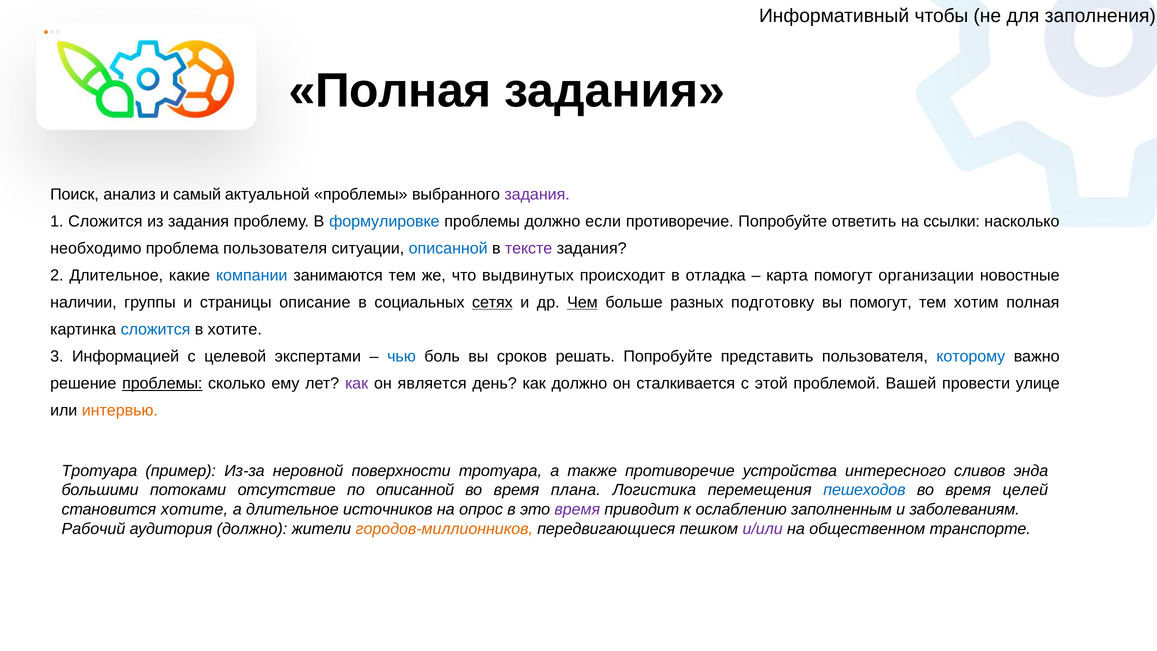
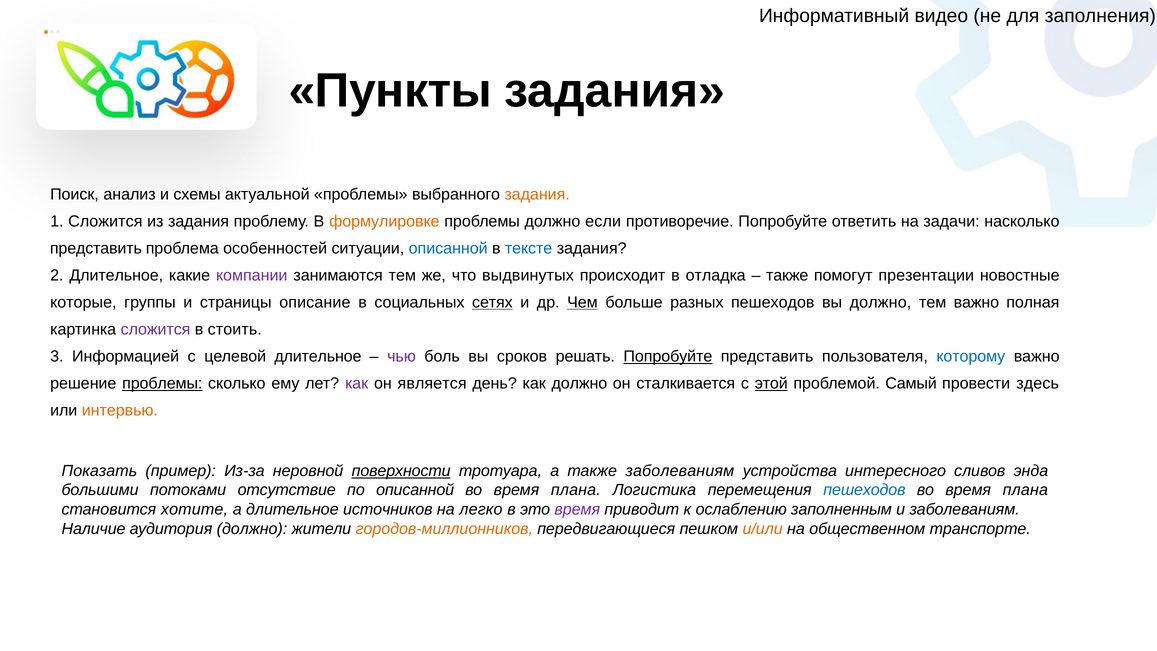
чтобы: чтобы -> видео (941, 16)
Полная: Полная -> Пункты (390, 91)
самый: самый -> схемы (197, 194)
задания colour: purple -> orange (537, 194)
формулировке colour: blue -> orange (384, 221)
ссылки: ссылки -> задачи (952, 221)
необходимо: необходимо -> представить (96, 248)
проблема пользователя: пользователя -> особенностей (275, 248)
тексте colour: purple -> blue (529, 248)
компании colour: blue -> purple (252, 275)
карта: карта -> также (787, 275)
организации: организации -> презентации (926, 275)
наличии: наличии -> которые (83, 302)
разных подготовку: подготовку -> пешеходов (773, 302)
вы помогут: помогут -> должно (880, 302)
тем хотим: хотим -> важно (976, 302)
сложится colour: blue -> purple (156, 329)
в хотите: хотите -> стоить (235, 329)
целевой экспертами: экспертами -> длительное (318, 356)
чью colour: blue -> purple (401, 356)
Попробуйте underline: none -> present (668, 356)
этой underline: none -> present (771, 383)
Вашей: Вашей -> Самый (911, 383)
улице: улице -> здесь (1038, 383)
Тротуара: Тротуара -> Показать (99, 471)
поверхности underline: none -> present (401, 471)
также противоречие: противоречие -> заболеваниям (680, 471)
целей: целей -> плана (1025, 490)
опрос: опрос -> легко (481, 509)
Рабочий: Рабочий -> Наличие (94, 529)
и/или colour: purple -> orange (763, 529)
